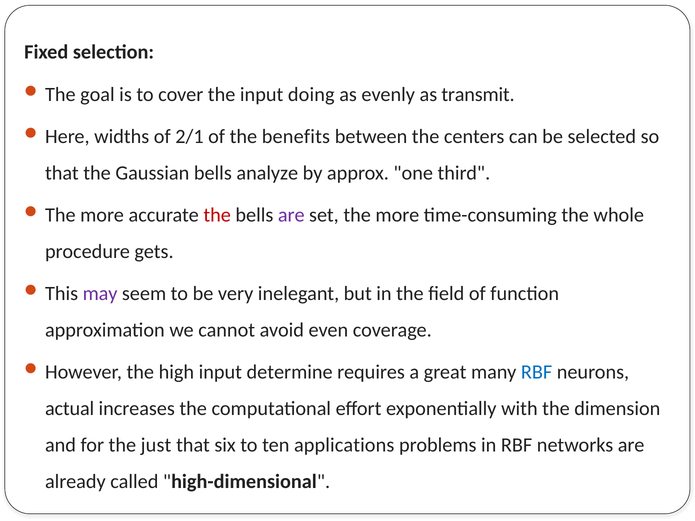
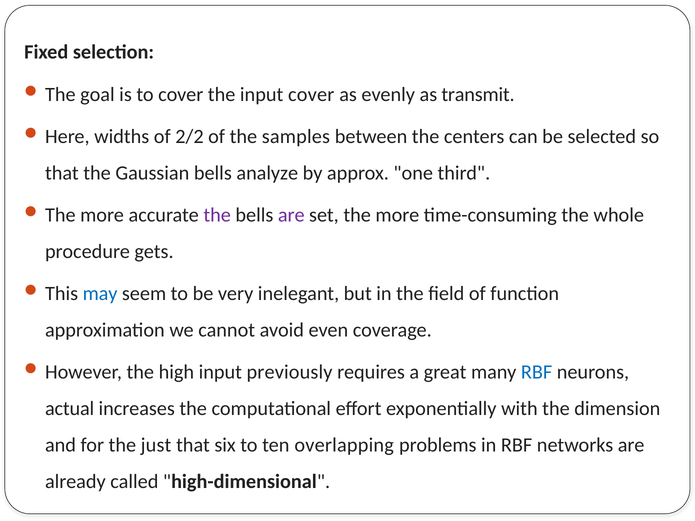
input doing: doing -> cover (311, 94)
2/1: 2/1 -> 2/2 (190, 136)
benefits: benefits -> samples (296, 136)
the colour: red -> purple (217, 215)
may colour: purple -> blue (100, 294)
determine: determine -> previously (290, 372)
applications: applications -> overlapping (344, 445)
